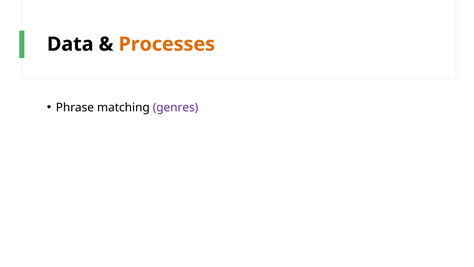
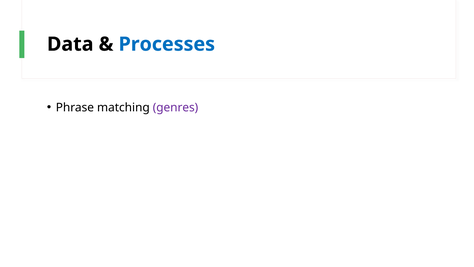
Processes colour: orange -> blue (167, 44)
